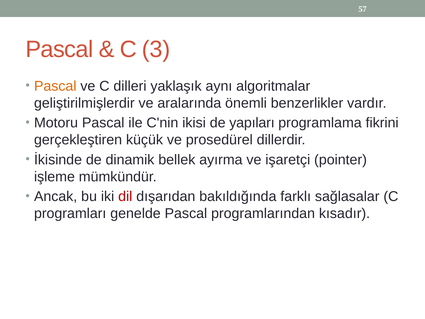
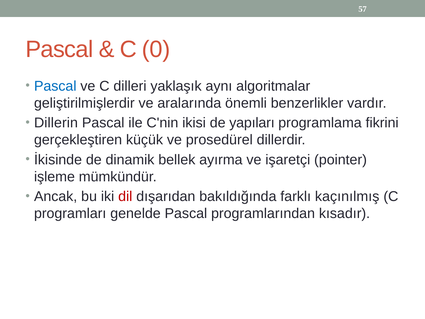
3: 3 -> 0 (156, 49)
Pascal colour: orange -> blue (55, 86)
Motoru: Motoru -> Dillerin (56, 123)
sağlasalar: sağlasalar -> kaçınılmış (347, 196)
